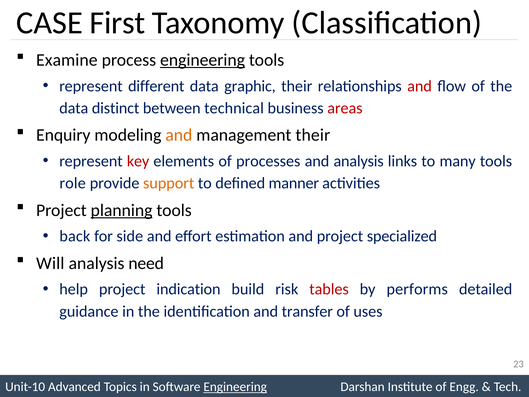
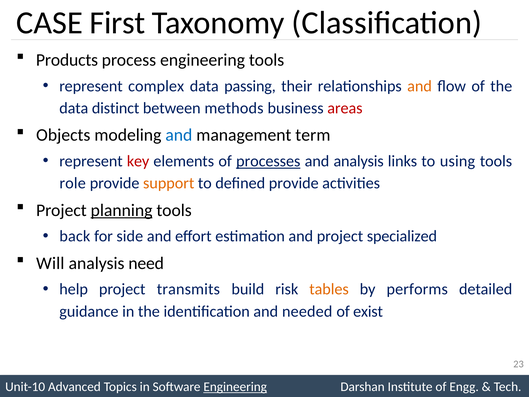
Examine: Examine -> Products (67, 60)
engineering underline: present -> none (203, 60)
different: different -> complex (156, 86)
graphic: graphic -> passing (250, 86)
and colour: red -> orange (420, 86)
technical: technical -> methods (234, 108)
Enquiry: Enquiry -> Objects (63, 135)
and colour: orange -> blue (179, 135)
management their: their -> term (313, 135)
processes underline: none -> present (268, 161)
many: many -> using (457, 161)
defined manner: manner -> provide (294, 183)
indication: indication -> transmits (188, 289)
tables colour: red -> orange (329, 289)
transfer: transfer -> needed (307, 311)
uses: uses -> exist (368, 311)
